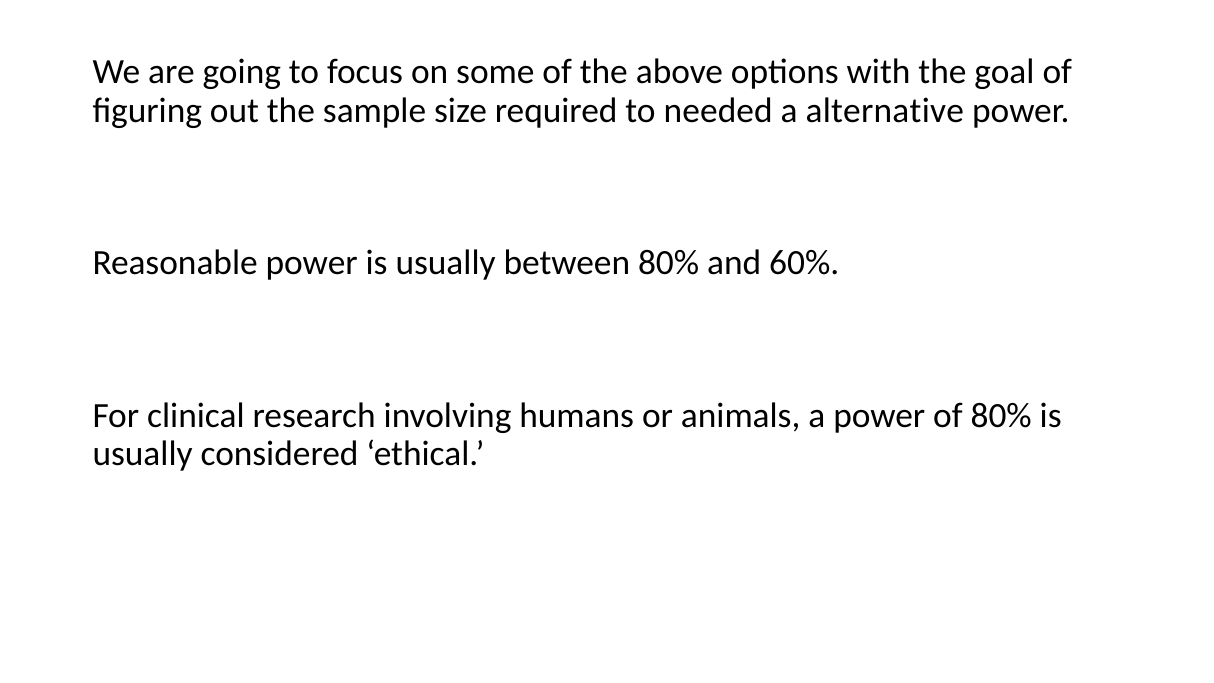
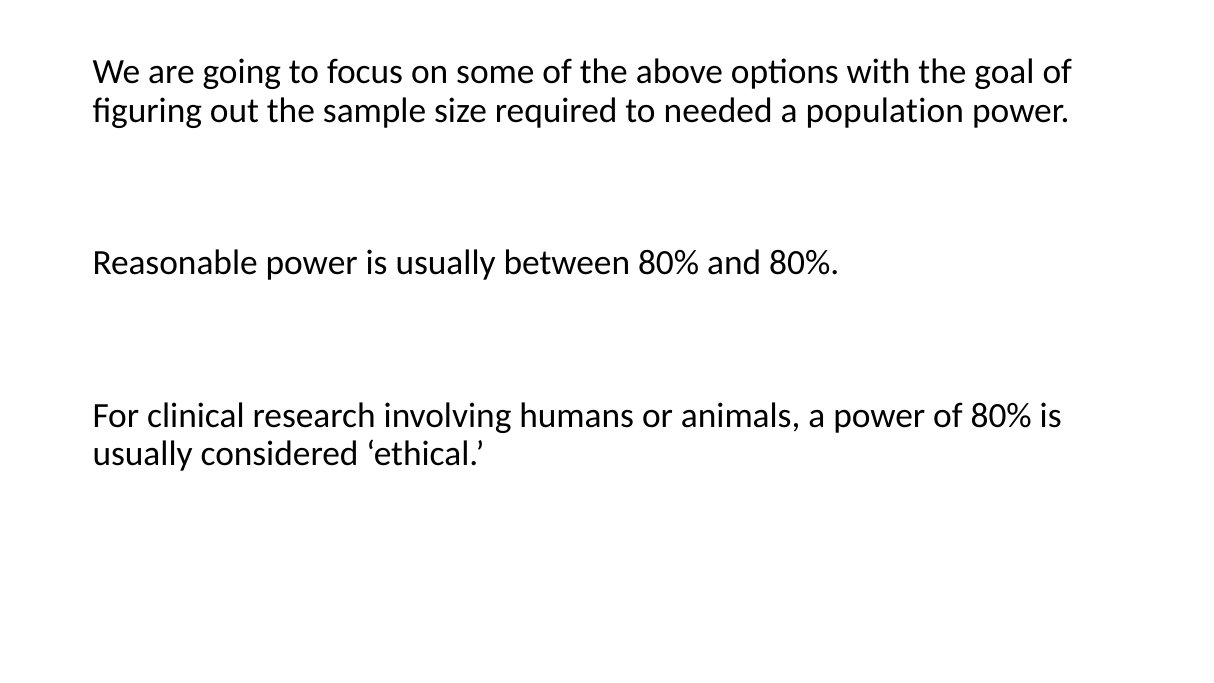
alternative: alternative -> population (885, 110)
and 60%: 60% -> 80% (804, 263)
